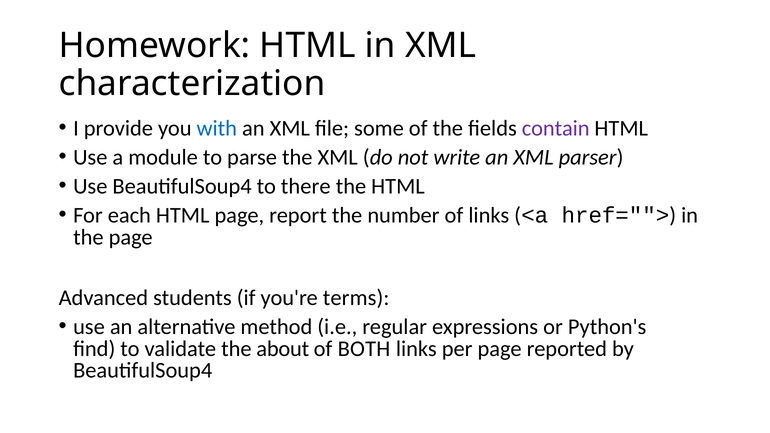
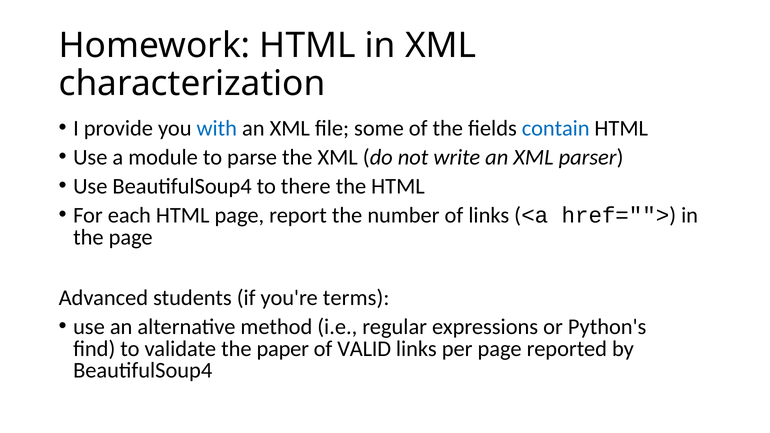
contain colour: purple -> blue (556, 128)
about: about -> paper (283, 349)
BOTH: BOTH -> VALID (364, 349)
